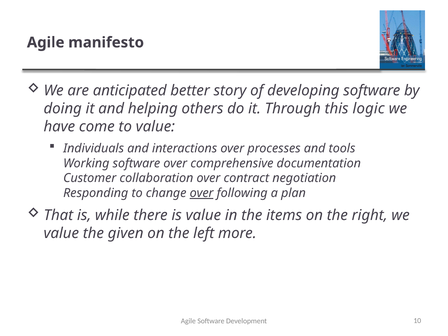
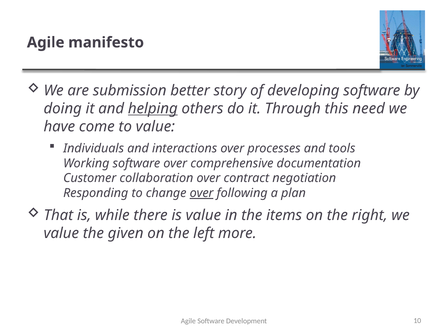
anticipated: anticipated -> submission (130, 91)
helping underline: none -> present (153, 109)
logic: logic -> need (369, 109)
